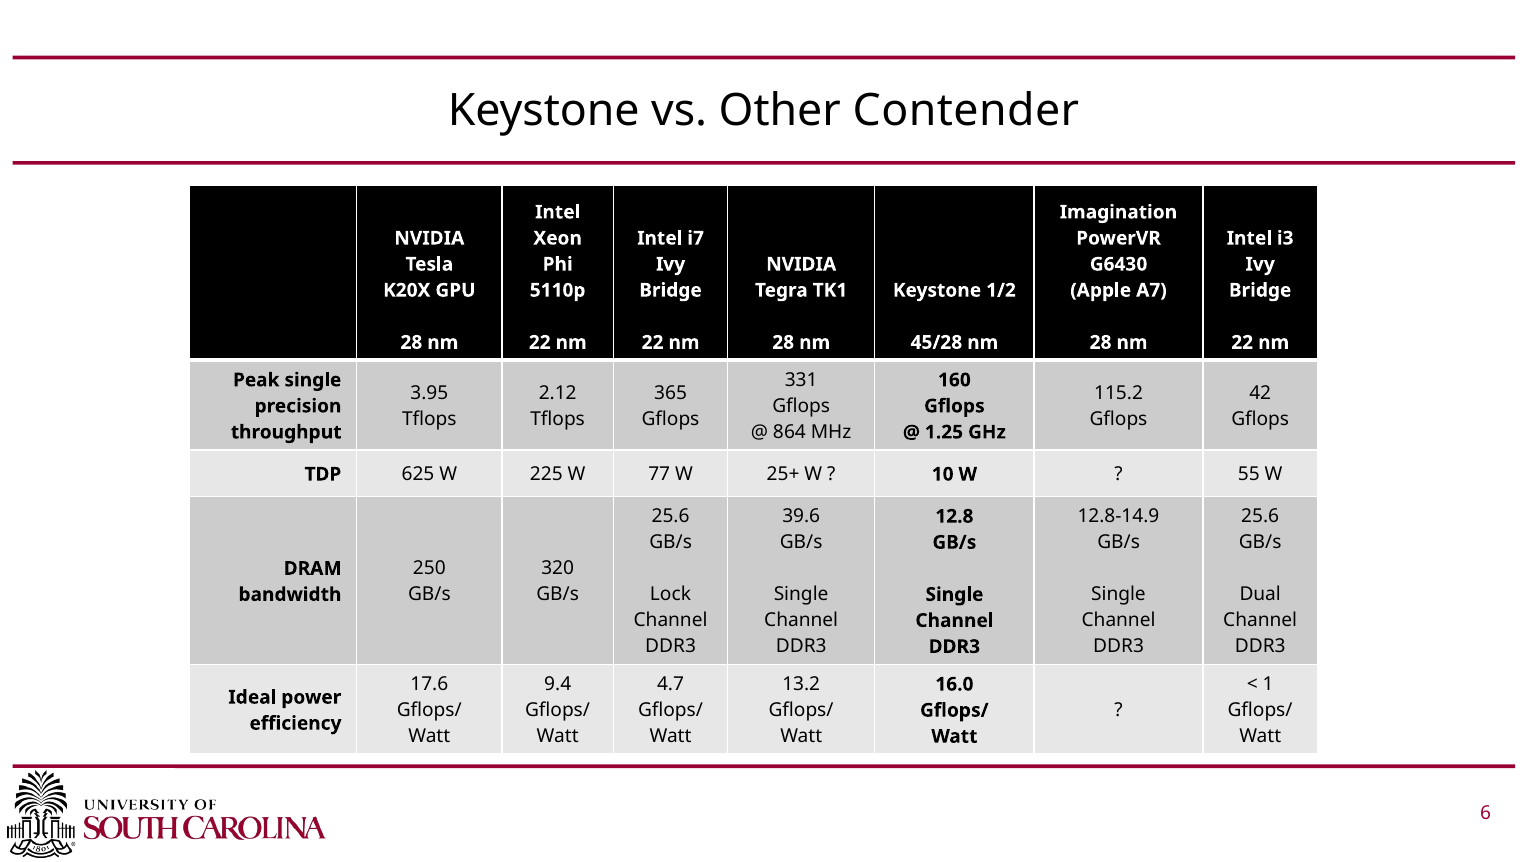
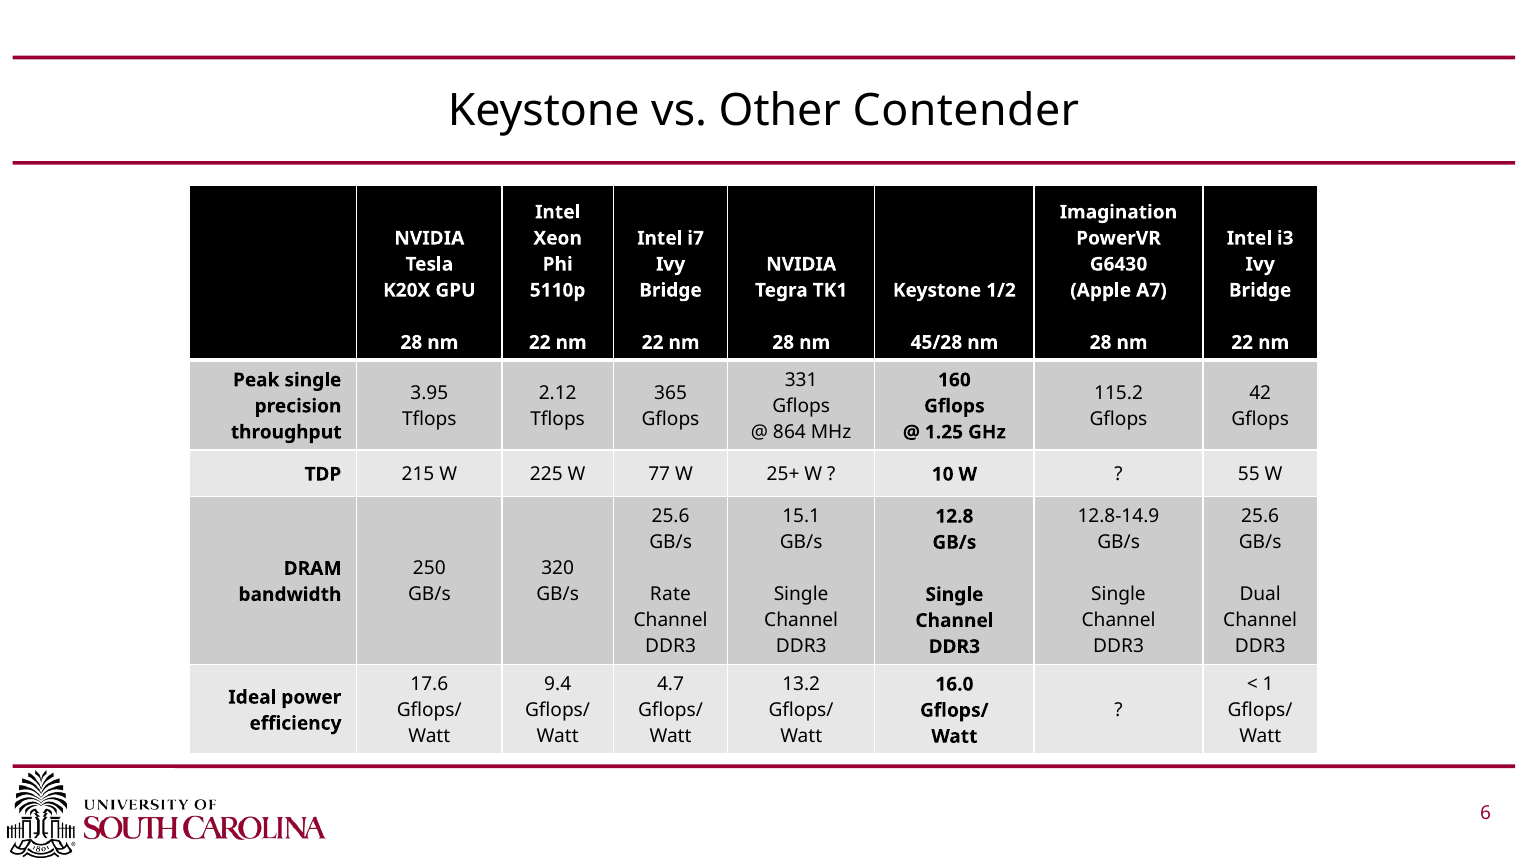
625: 625 -> 215 (418, 474)
39.6: 39.6 -> 15.1 (801, 516)
Lock: Lock -> Rate (670, 594)
